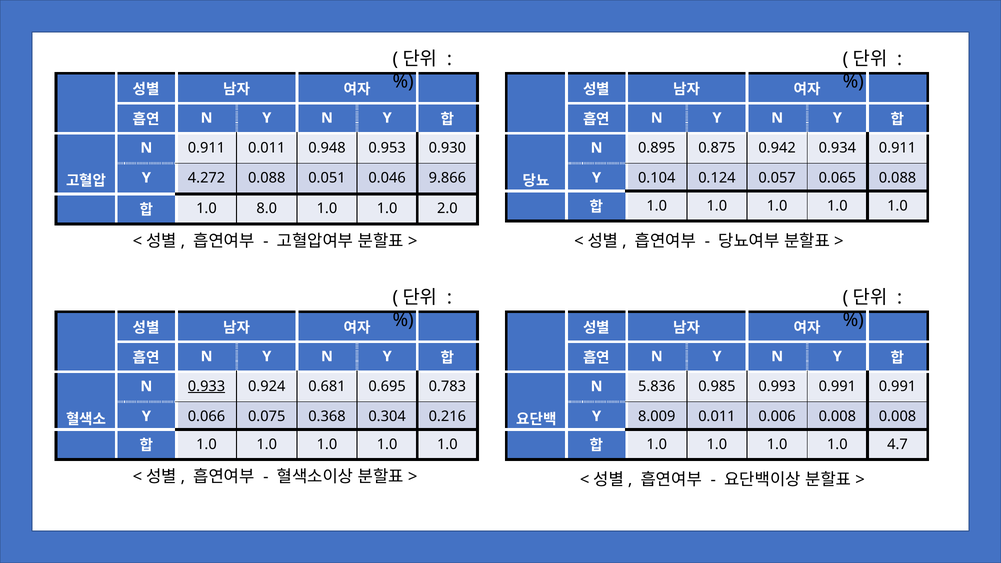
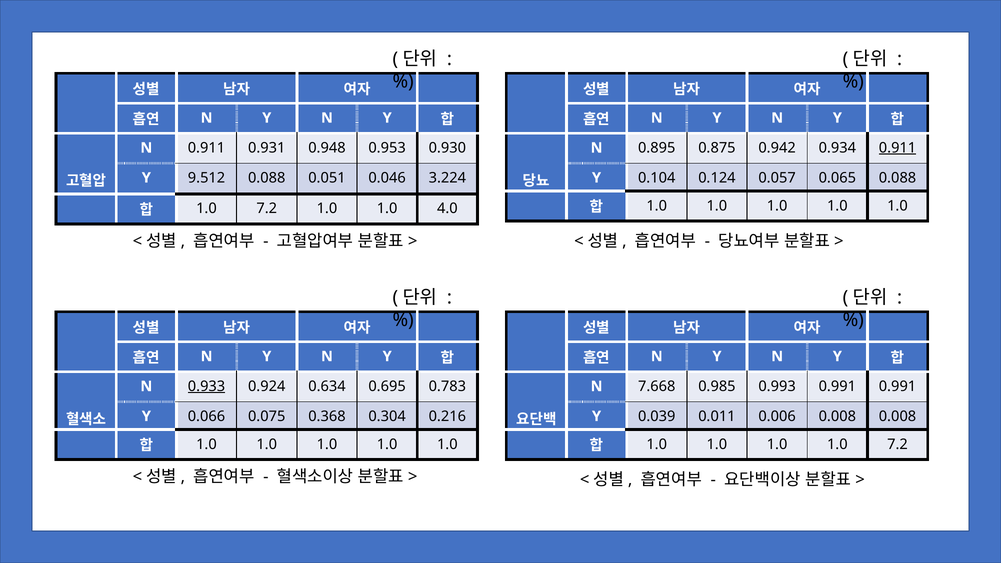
0.911 0.011: 0.011 -> 0.931 (267, 148)
0.911 underline: none -> present (898, 148)
4.272: 4.272 -> 9.512 (207, 178)
9.866: 9.866 -> 3.224 (447, 178)
8.0: 8.0 -> 7.2 (267, 209)
2.0: 2.0 -> 4.0 (447, 209)
0.681: 0.681 -> 0.634 (327, 386)
5.836: 5.836 -> 7.668 (657, 386)
8.009: 8.009 -> 0.039 (657, 416)
1.0 1.0 4.7: 4.7 -> 7.2 (898, 444)
